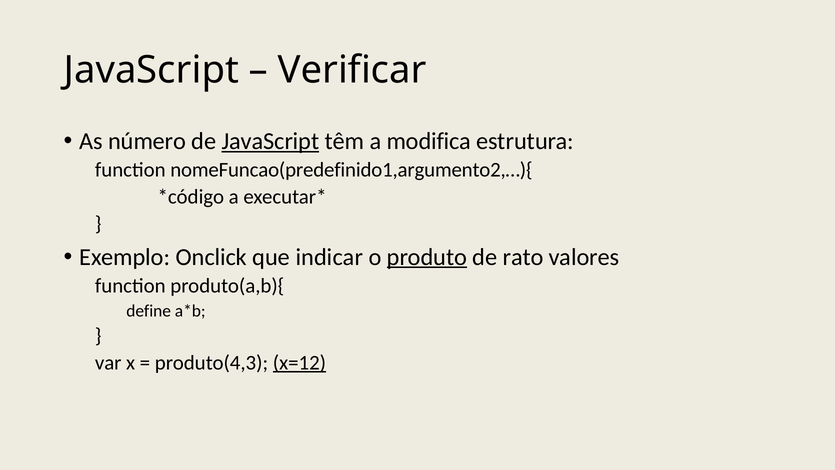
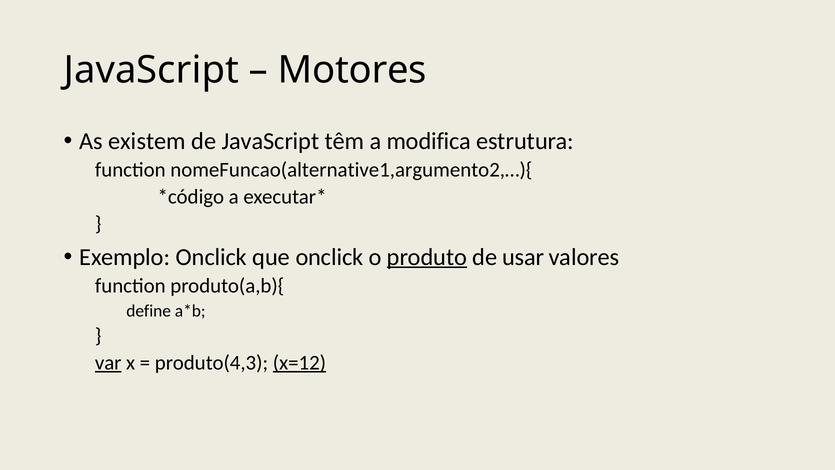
Verificar: Verificar -> Motores (352, 70)
número: número -> existem (147, 141)
JavaScript underline: present -> none (270, 141)
nomeFuncao(predefinido1,argumento2,…){: nomeFuncao(predefinido1,argumento2,…){ -> nomeFuncao(alternative1,argumento2,…){ (351, 170)
que indicar: indicar -> onclick (329, 257)
rato: rato -> usar (523, 257)
var underline: none -> present (108, 362)
